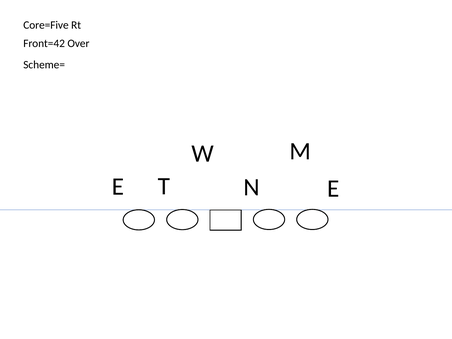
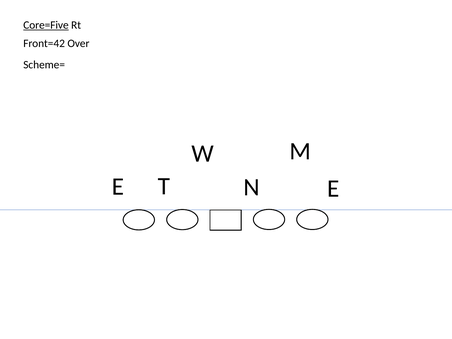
Core=Five underline: none -> present (46, 25)
